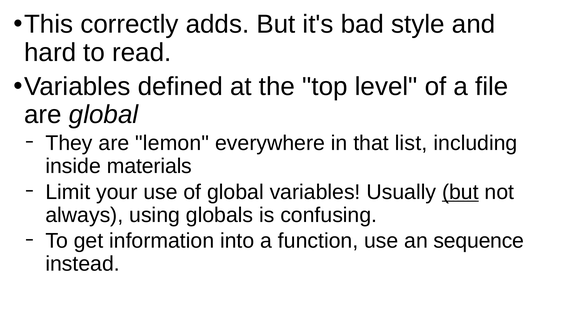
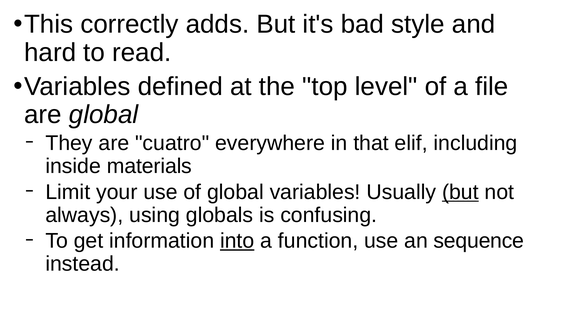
lemon: lemon -> cuatro (172, 143)
list: list -> elif (411, 143)
into underline: none -> present (237, 241)
